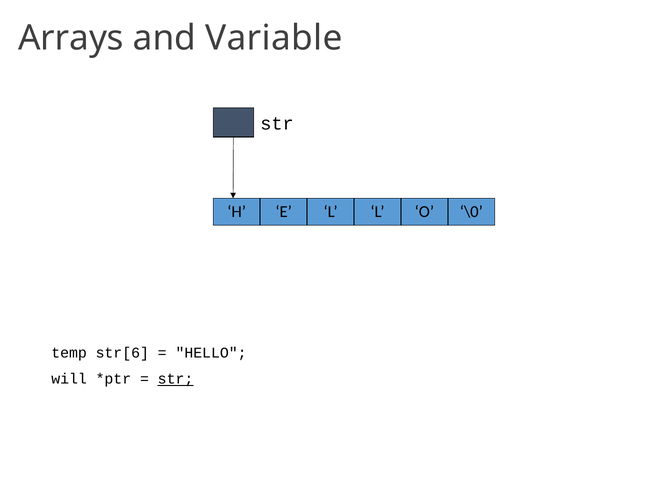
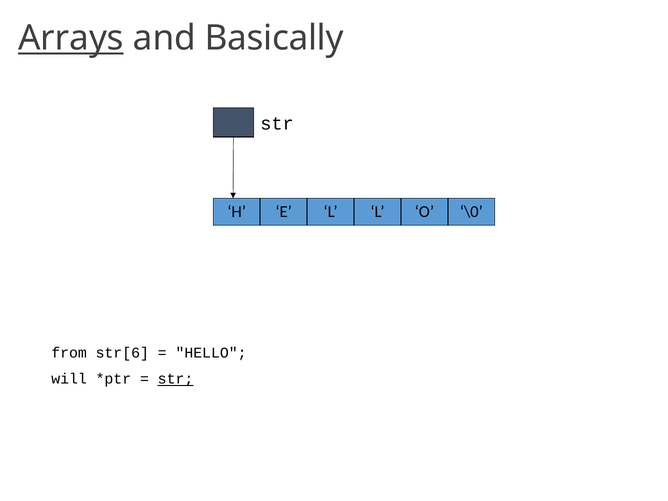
Arrays underline: none -> present (71, 38)
Variable: Variable -> Basically (274, 38)
temp: temp -> from (69, 353)
